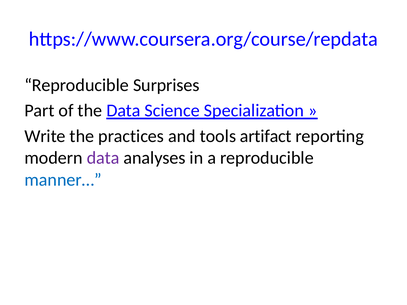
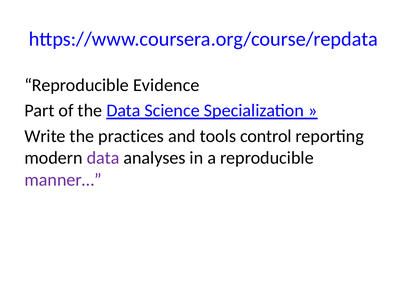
Surprises: Surprises -> Evidence (166, 85)
artifact: artifact -> control (266, 136)
manner… colour: blue -> purple (63, 180)
